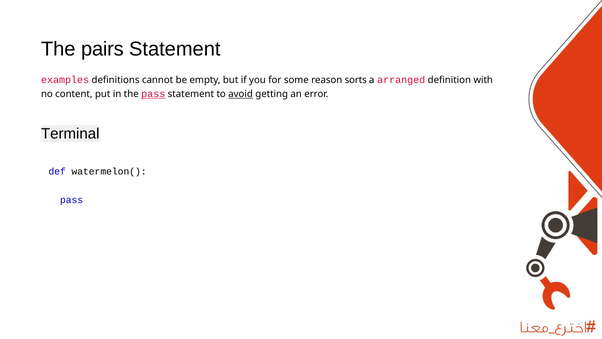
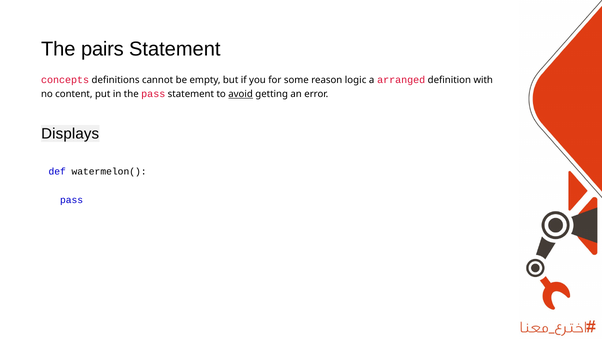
examples: examples -> concepts (65, 80)
sorts: sorts -> logic (356, 80)
pass underline: present -> none (153, 94)
Terminal: Terminal -> Displays (70, 134)
